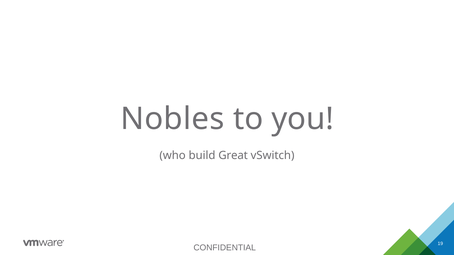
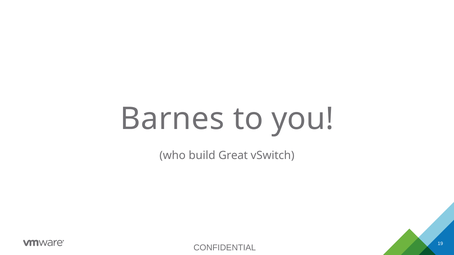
Nobles: Nobles -> Barnes (172, 119)
